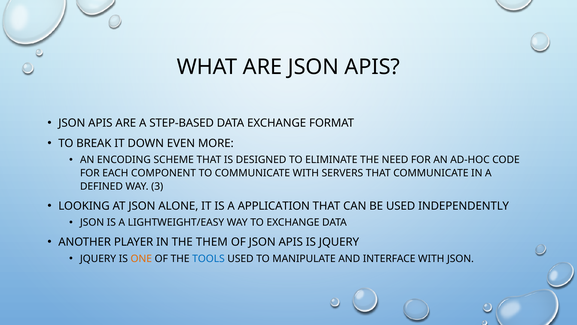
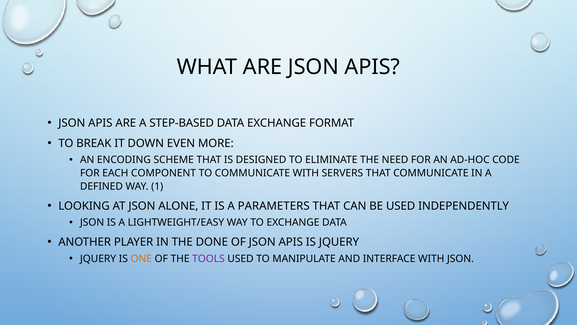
3: 3 -> 1 (157, 186)
APPLICATION: APPLICATION -> PARAMETERS (274, 206)
THEM: THEM -> DONE (212, 242)
TOOLS colour: blue -> purple (208, 258)
